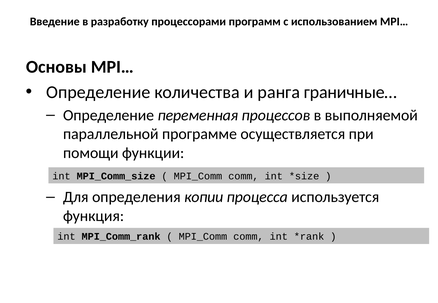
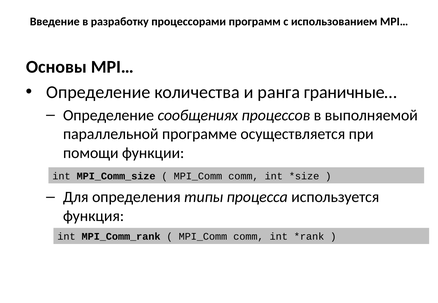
переменная: переменная -> сообщениях (198, 115)
копии: копии -> типы (204, 197)
